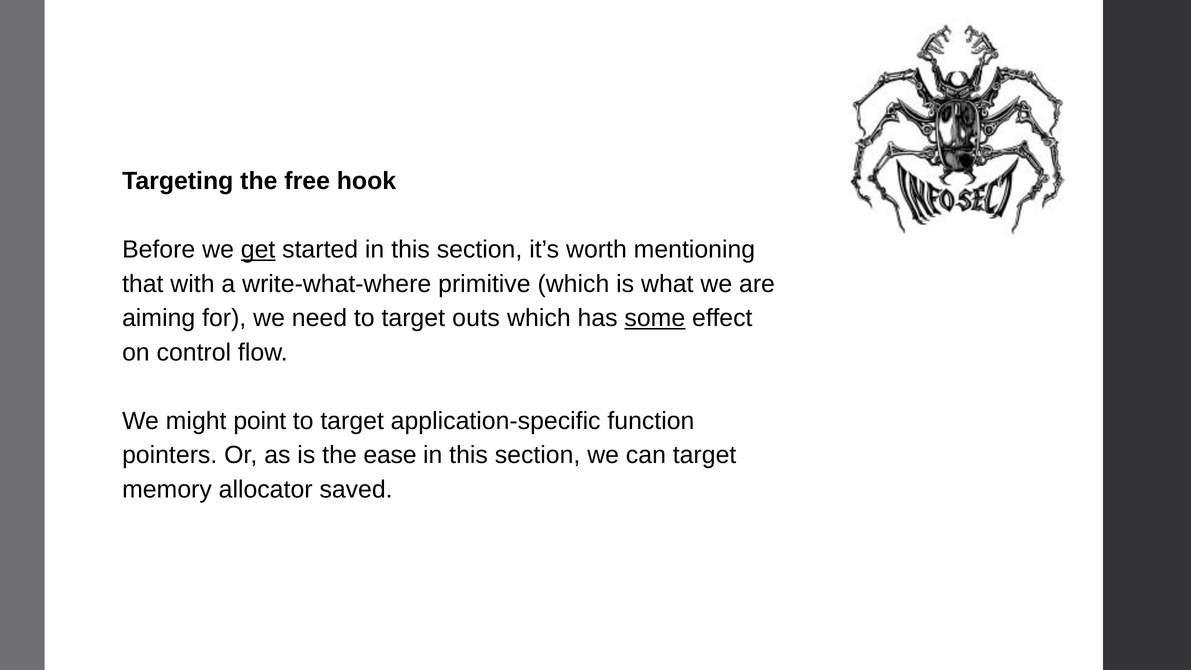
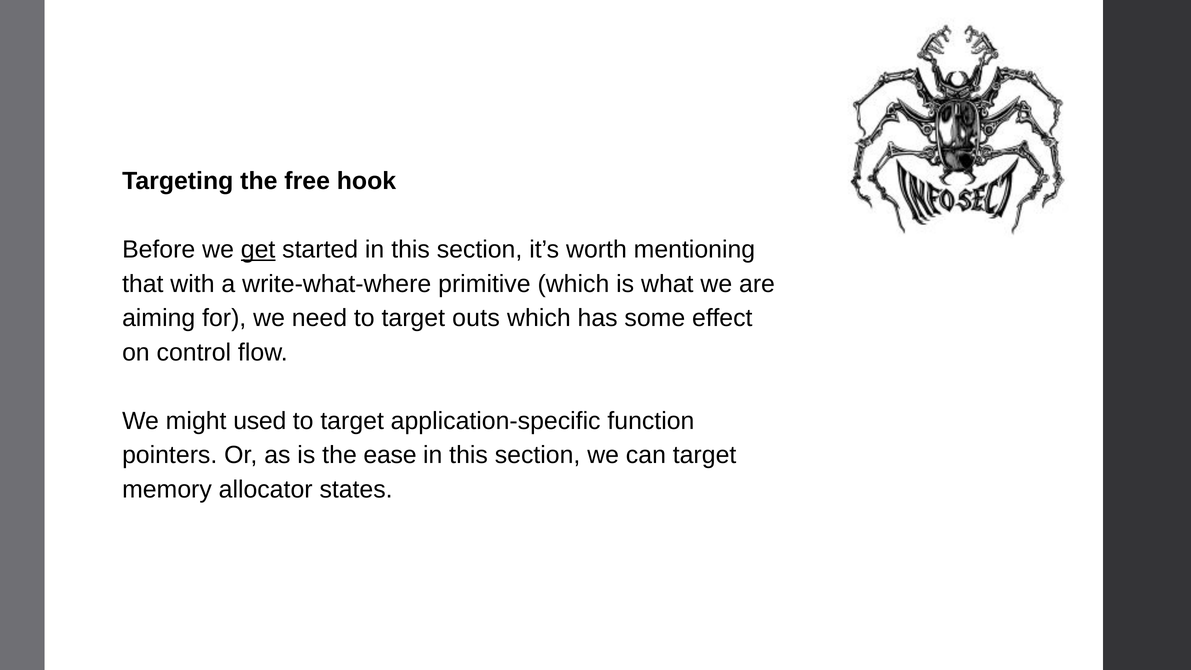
some underline: present -> none (655, 318)
point: point -> used (260, 421)
saved: saved -> states (356, 489)
